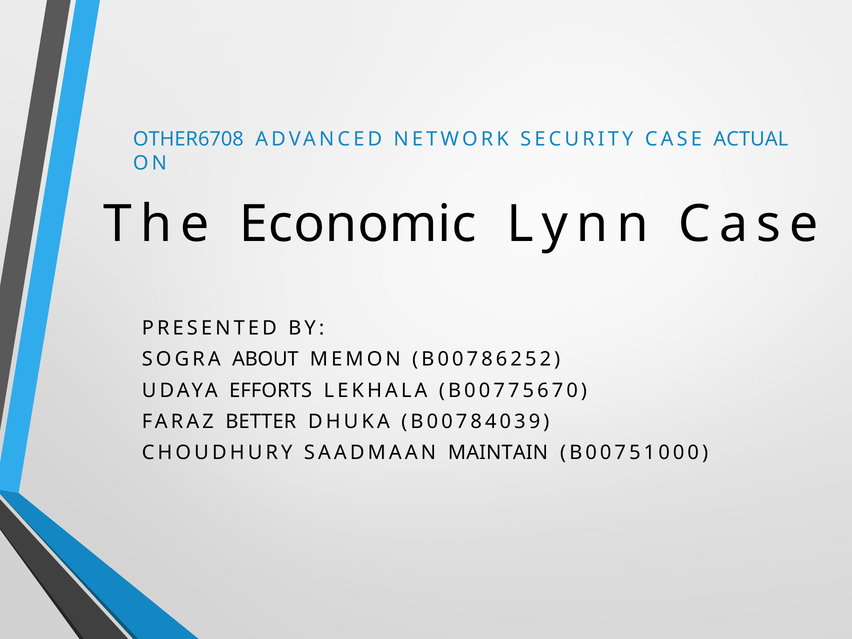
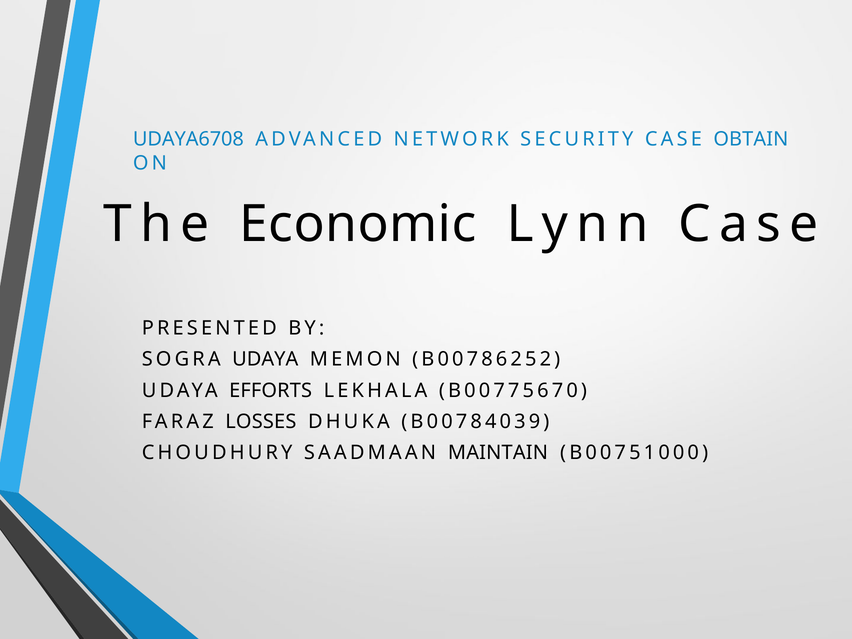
OTHER6708: OTHER6708 -> UDAYA6708 (188, 139)
ACTUAL: ACTUAL -> OBTAIN (751, 139)
SOGRA ABOUT: ABOUT -> UDAYA (265, 359)
BETTER: BETTER -> LOSSES (261, 422)
